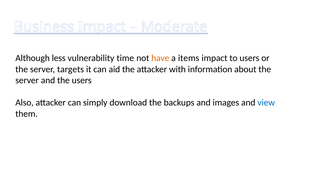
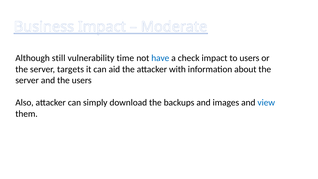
less: less -> still (59, 58)
have colour: orange -> blue (160, 58)
items: items -> check (189, 58)
